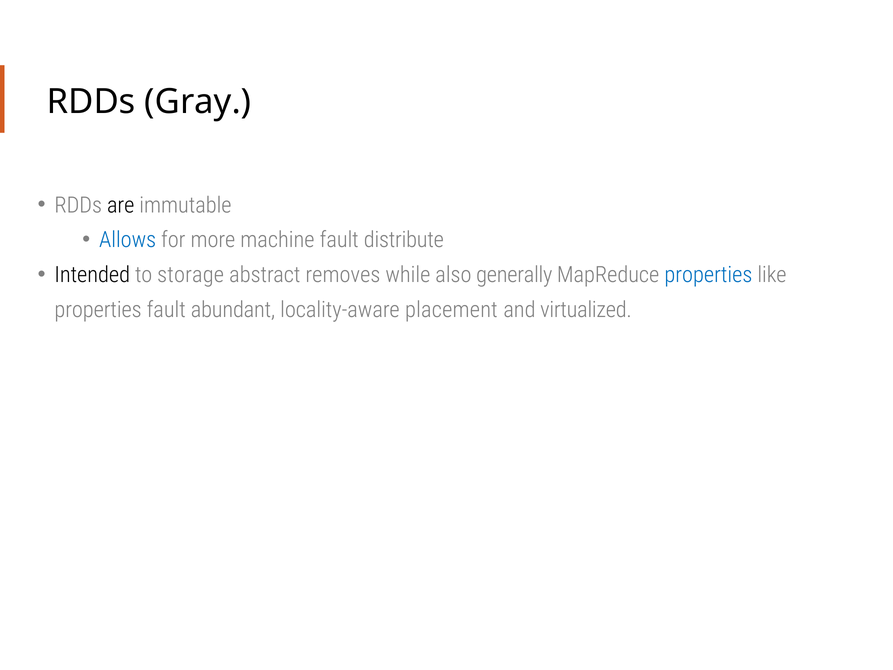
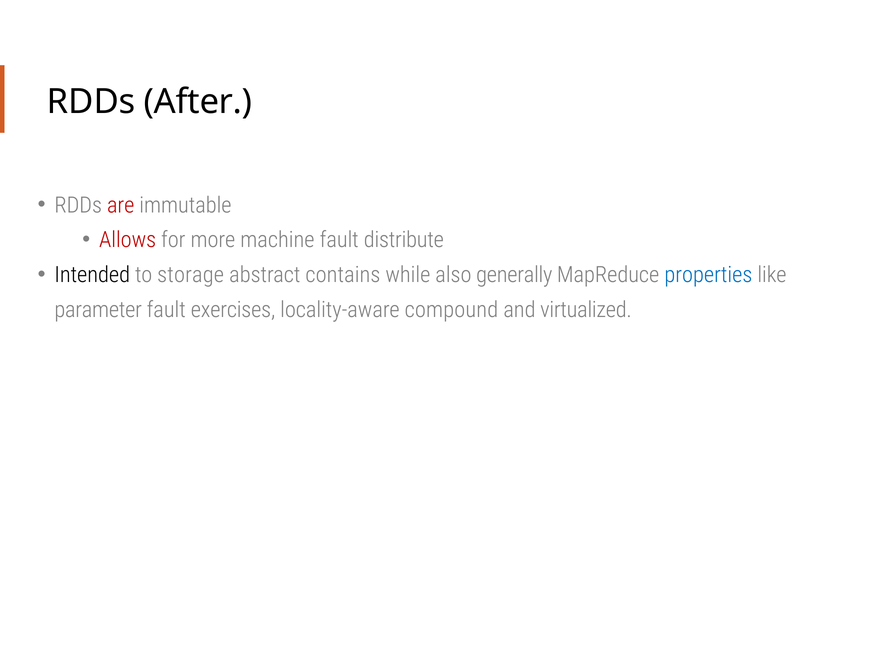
Gray: Gray -> After (198, 101)
are colour: black -> red (121, 205)
Allows colour: blue -> red (128, 240)
removes: removes -> contains (343, 275)
properties: properties -> parameter (98, 310)
abundant: abundant -> exercises (233, 310)
placement: placement -> compound (451, 310)
